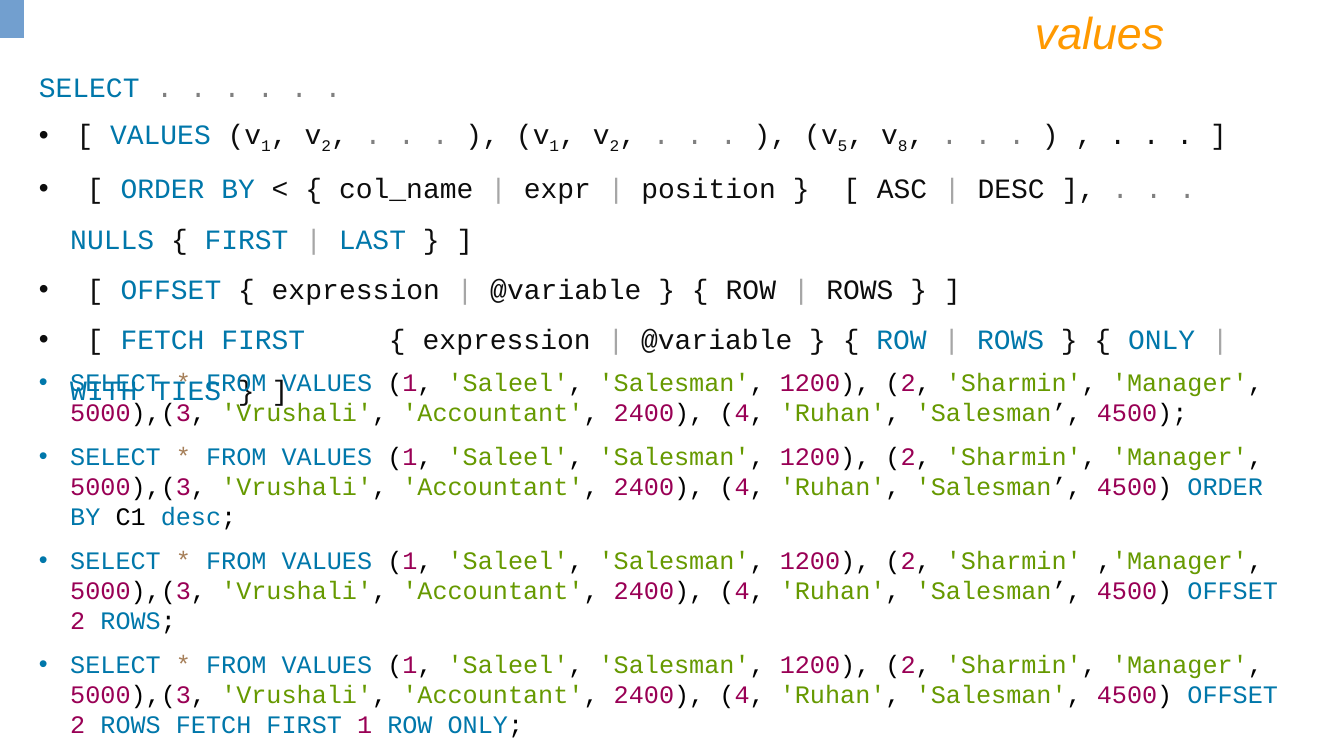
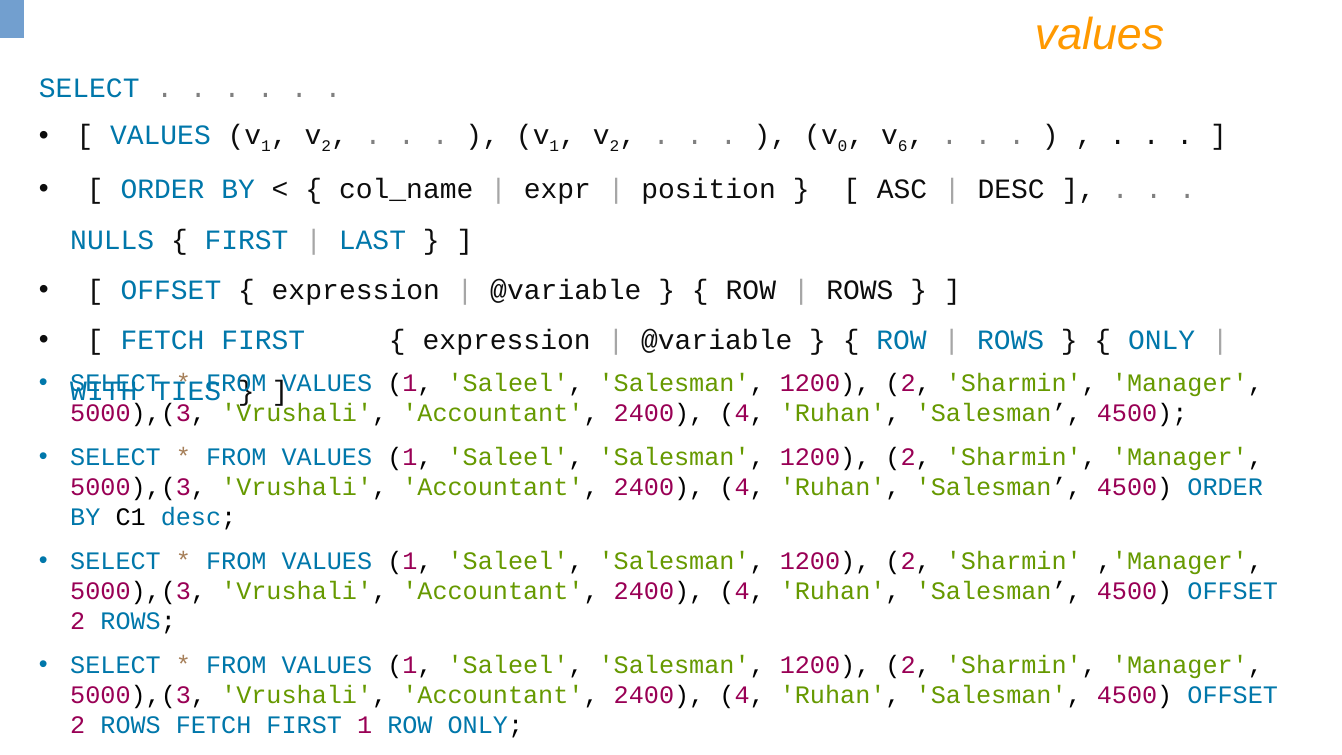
5: 5 -> 0 (843, 146)
8: 8 -> 6 (903, 146)
